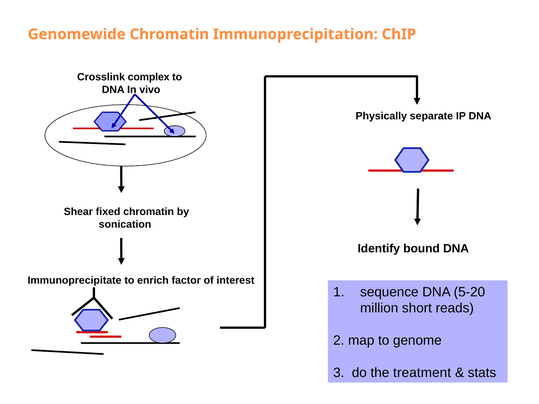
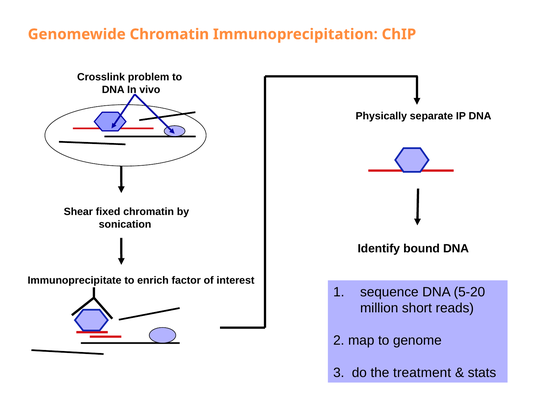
complex: complex -> problem (149, 77)
